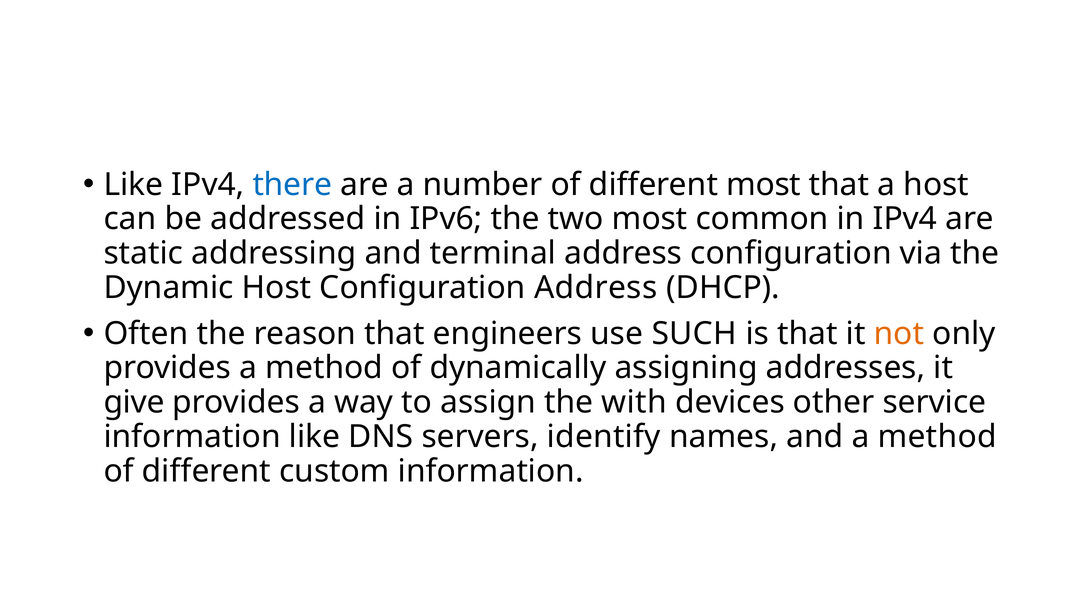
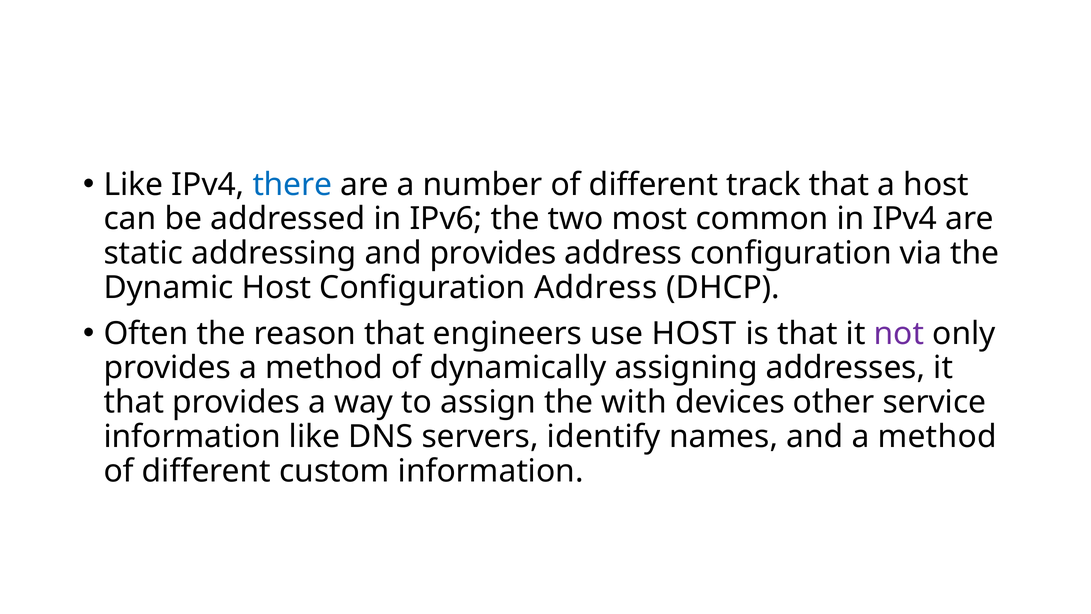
different most: most -> track (763, 184)
and terminal: terminal -> provides (493, 253)
use SUCH: SUCH -> HOST (694, 333)
not colour: orange -> purple (899, 333)
give: give -> that (134, 402)
